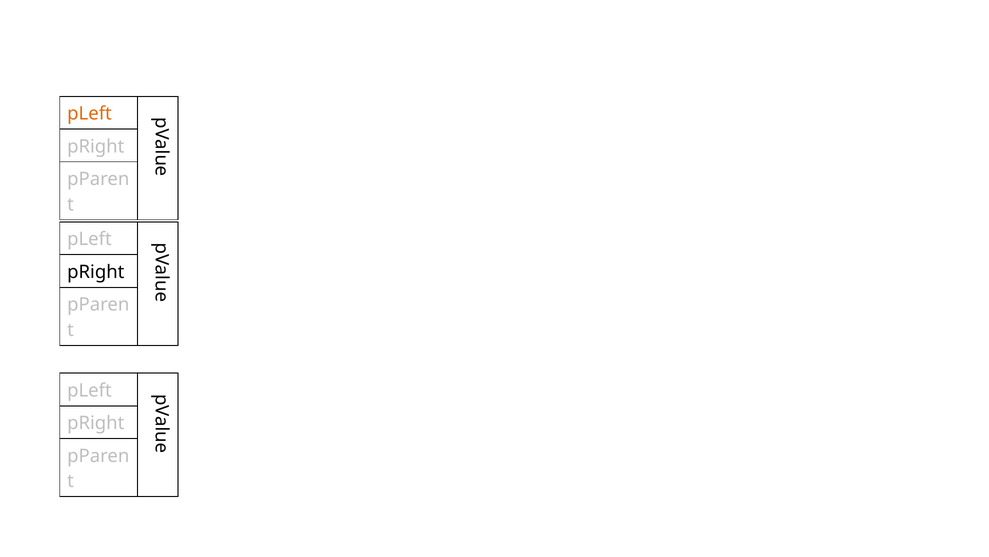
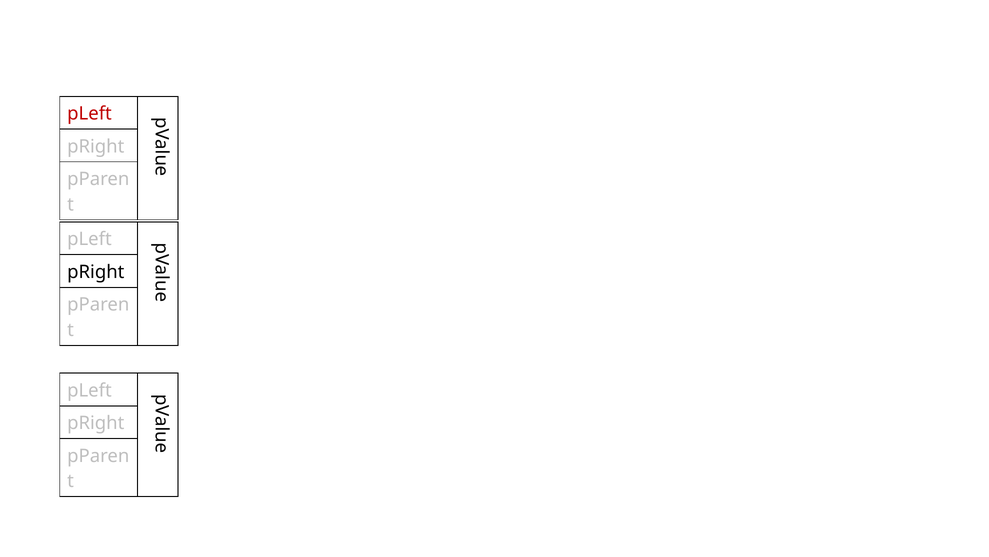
pLeft colour: orange -> red (90, 114)
